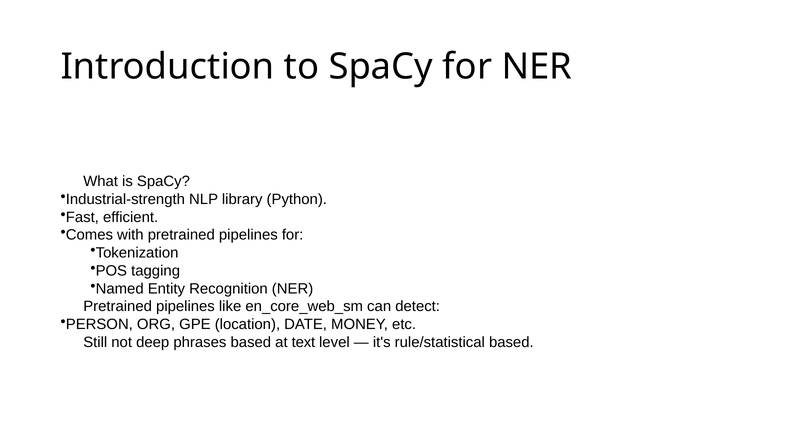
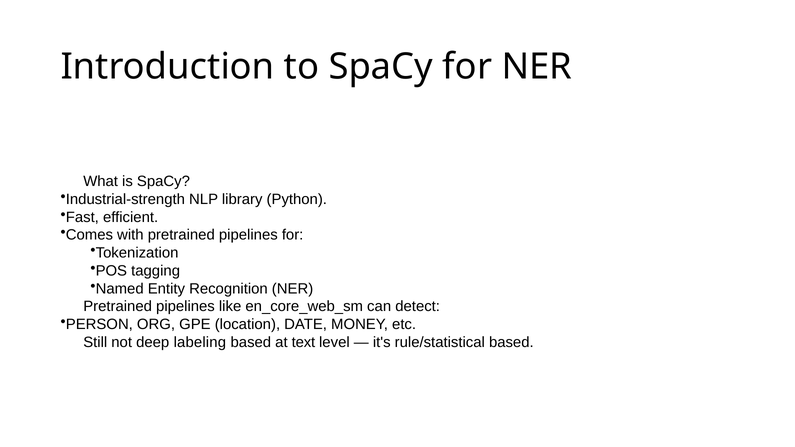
phrases: phrases -> labeling (200, 342)
